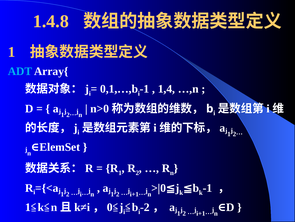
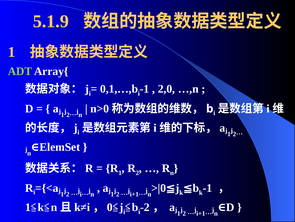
1.4.8: 1.4.8 -> 5.1.9 (51, 21)
ADT colour: light blue -> light green (20, 71)
1,4: 1,4 -> 2,0 (166, 89)
